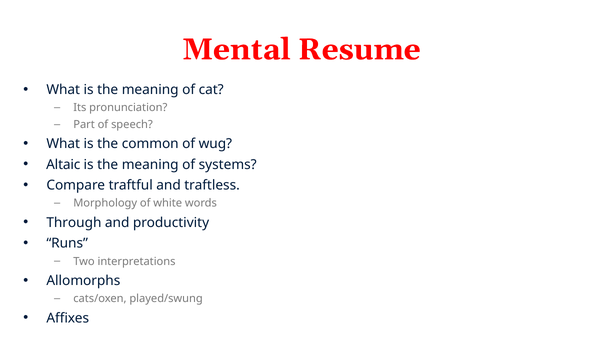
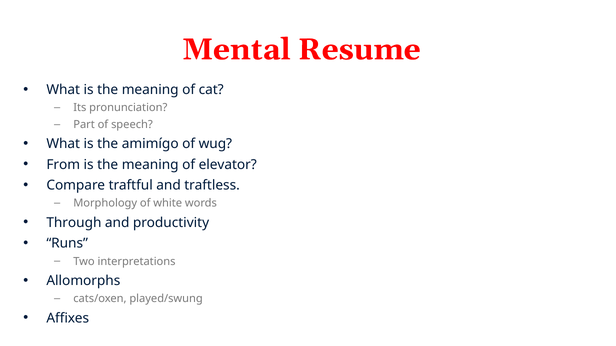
common: common -> amimígo (150, 144)
Altaic: Altaic -> From (63, 165)
systems: systems -> elevator (228, 165)
